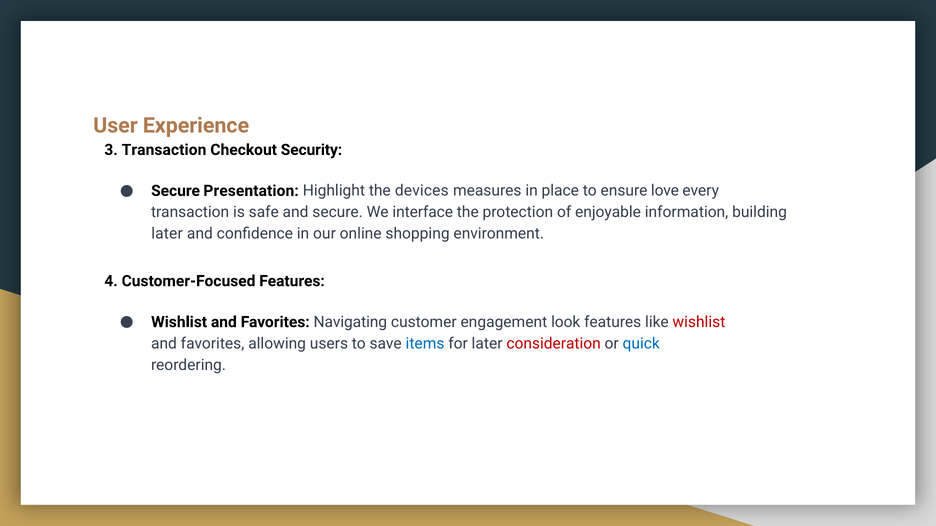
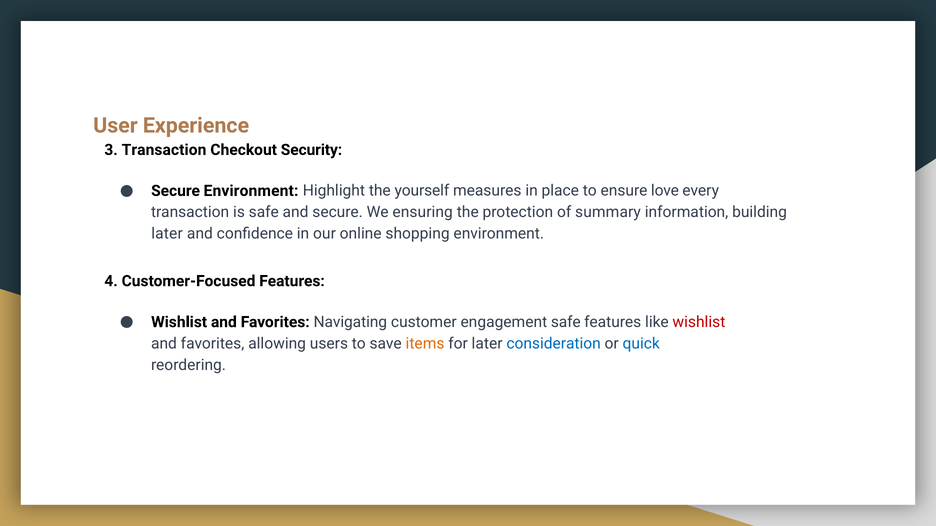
Secure Presentation: Presentation -> Environment (251, 191)
devices: devices -> yourself (422, 191)
interface: interface -> ensuring (423, 212)
enjoyable: enjoyable -> summary (608, 212)
engagement look: look -> safe (566, 322)
items colour: blue -> orange (425, 344)
consideration colour: red -> blue (554, 344)
